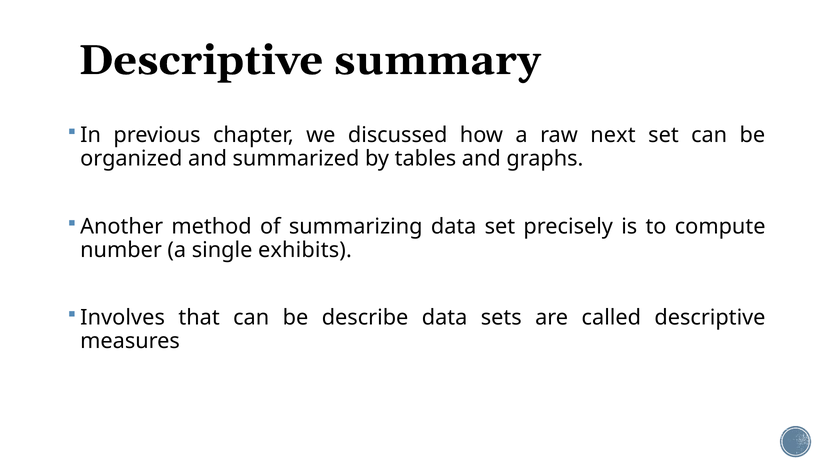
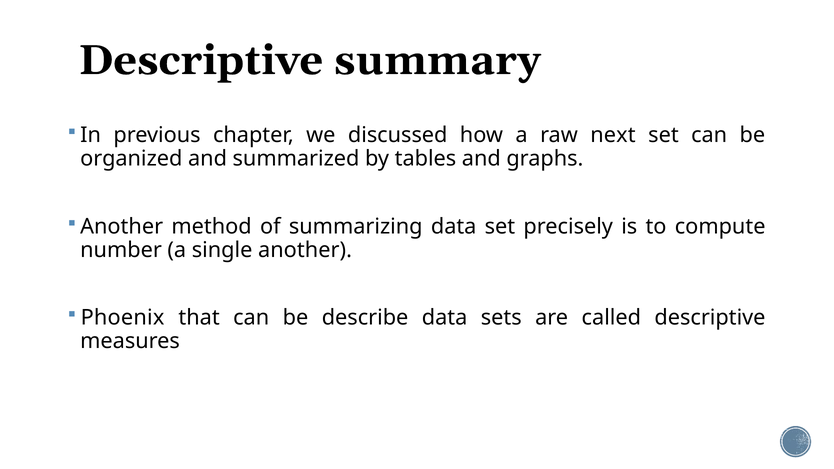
single exhibits: exhibits -> another (305, 250)
Involves: Involves -> Phoenix (123, 318)
